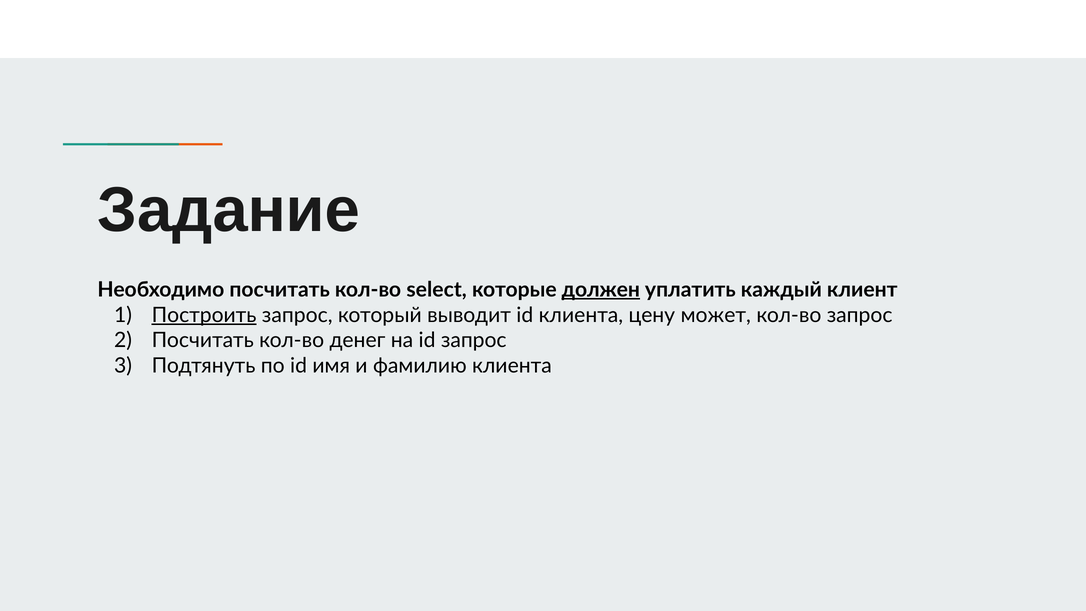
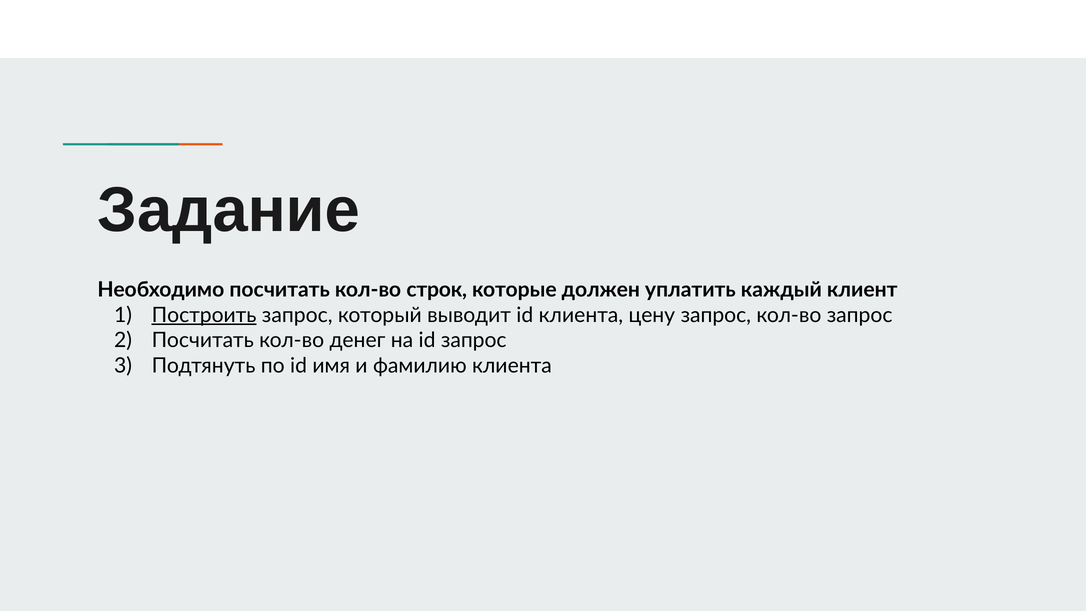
select: select -> строк (437, 290)
должен underline: present -> none (601, 290)
цену может: может -> запрос (716, 315)
